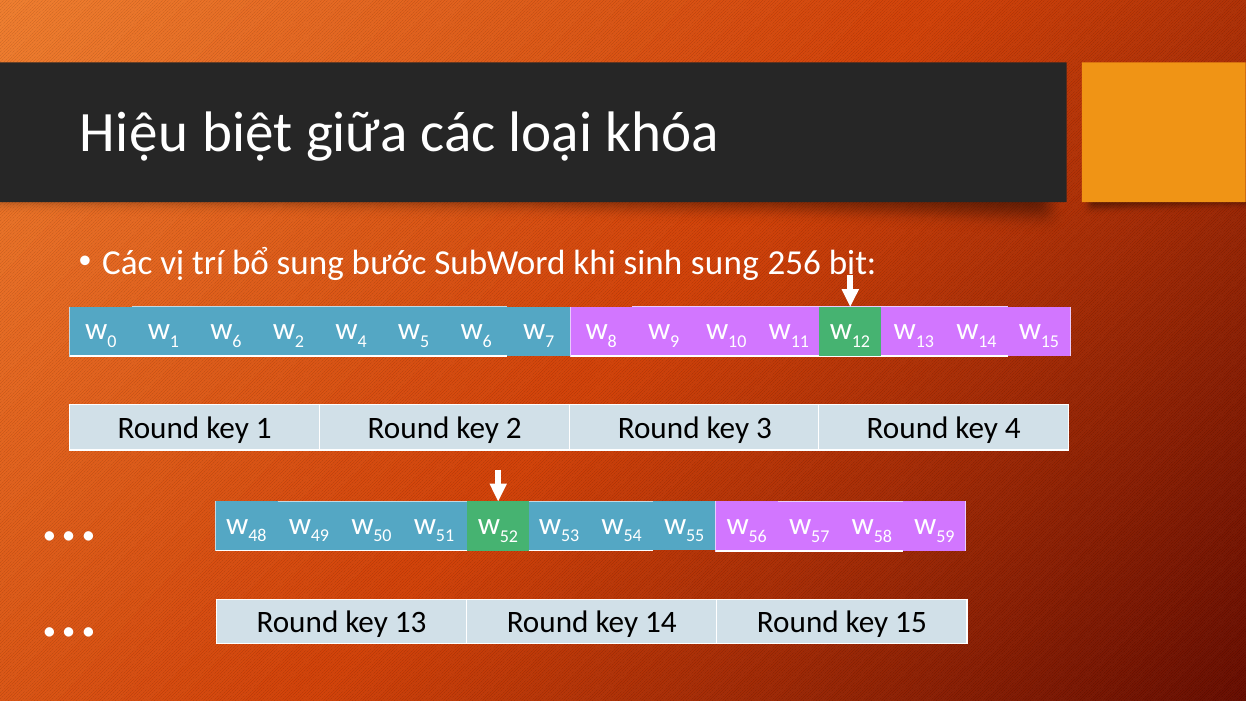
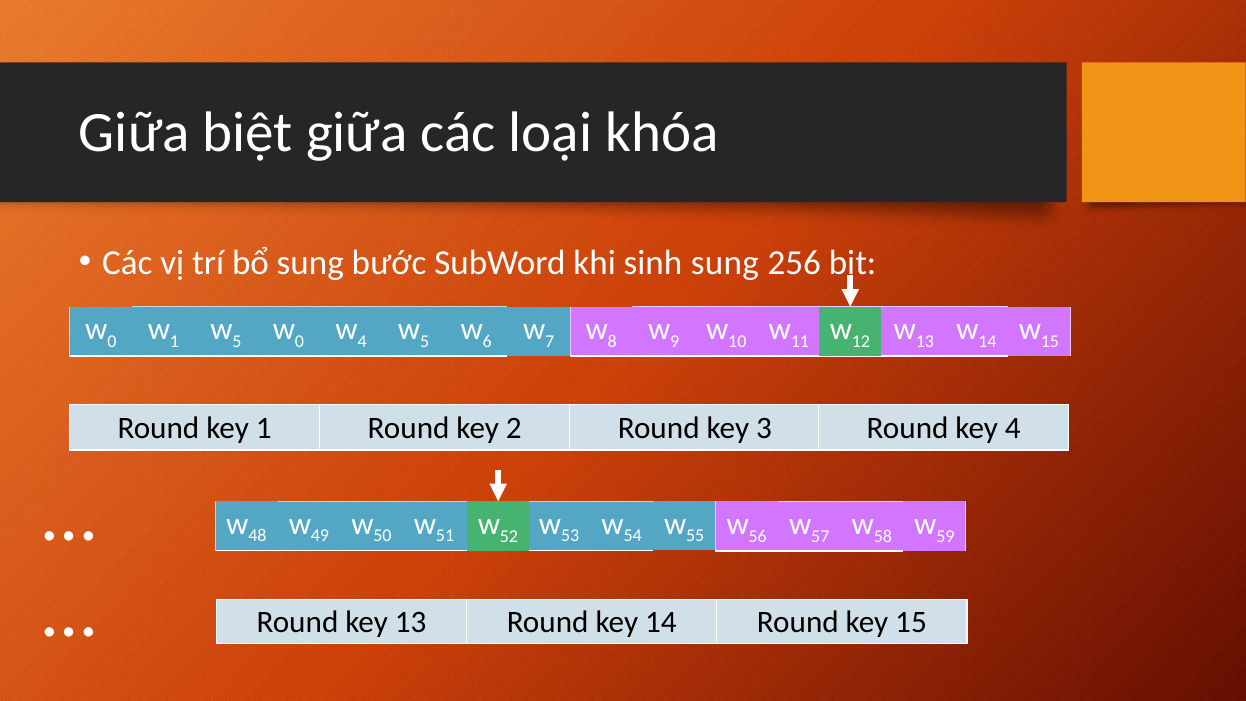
Hiệu: Hiệu -> Giữa (134, 132)
6: 6 -> 5 (237, 341)
2: 2 -> 0 (300, 341)
